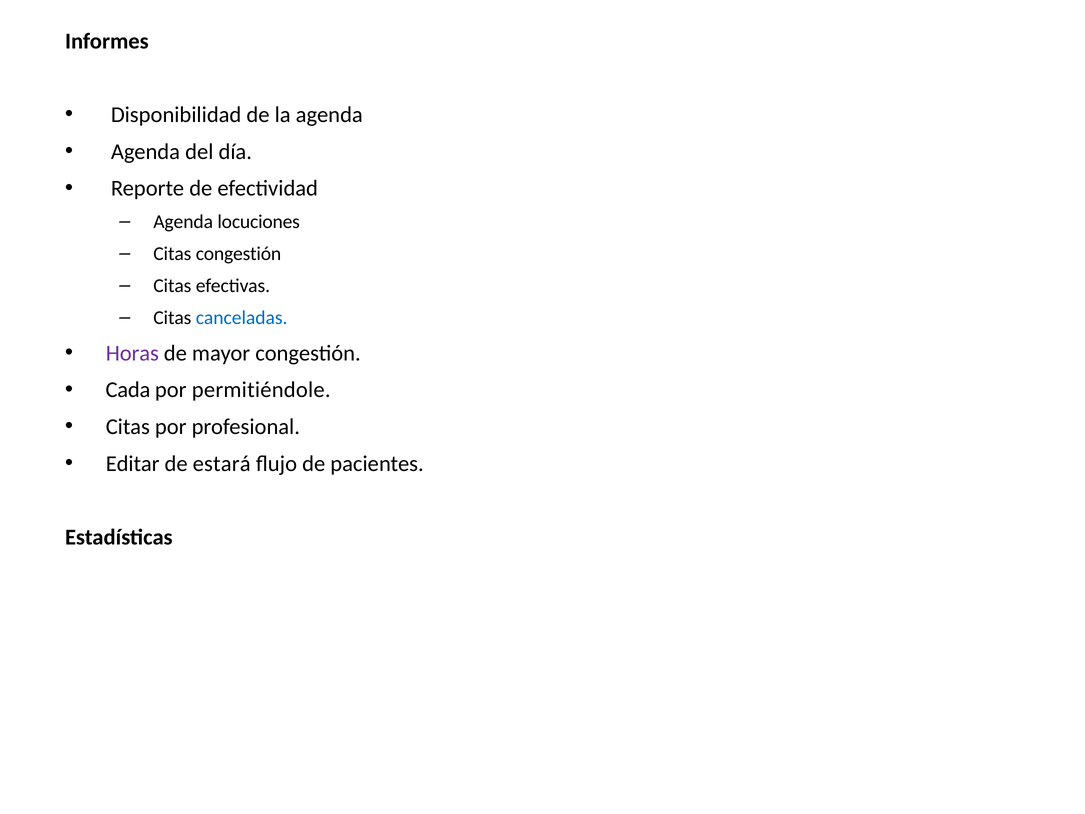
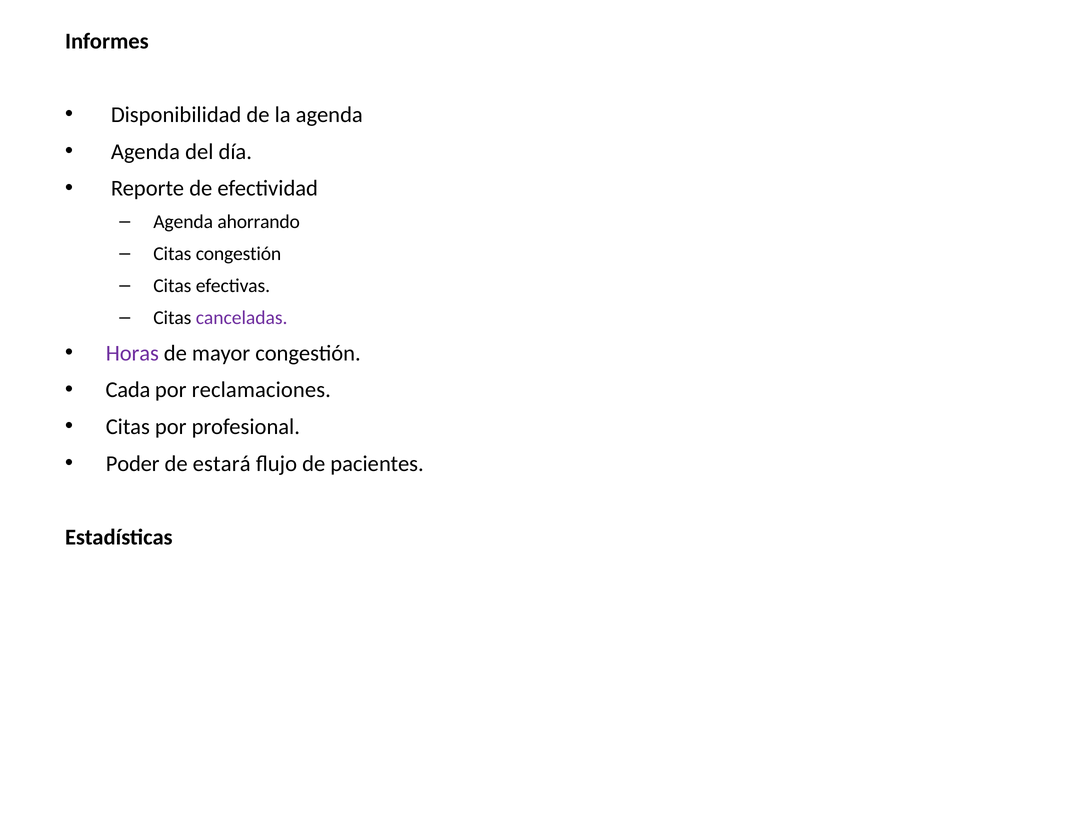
locuciones: locuciones -> ahorrando (259, 222)
canceladas colour: blue -> purple (242, 318)
permitiéndole: permitiéndole -> reclamaciones (261, 390)
Editar: Editar -> Poder (133, 463)
